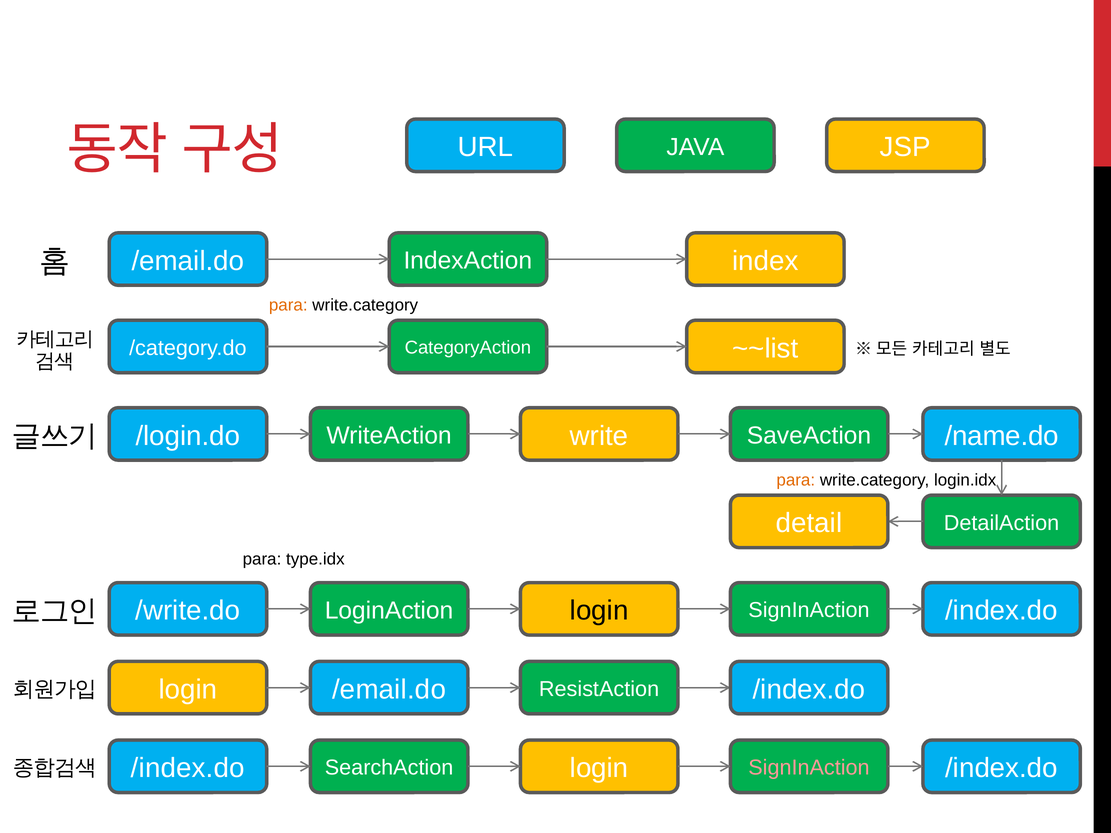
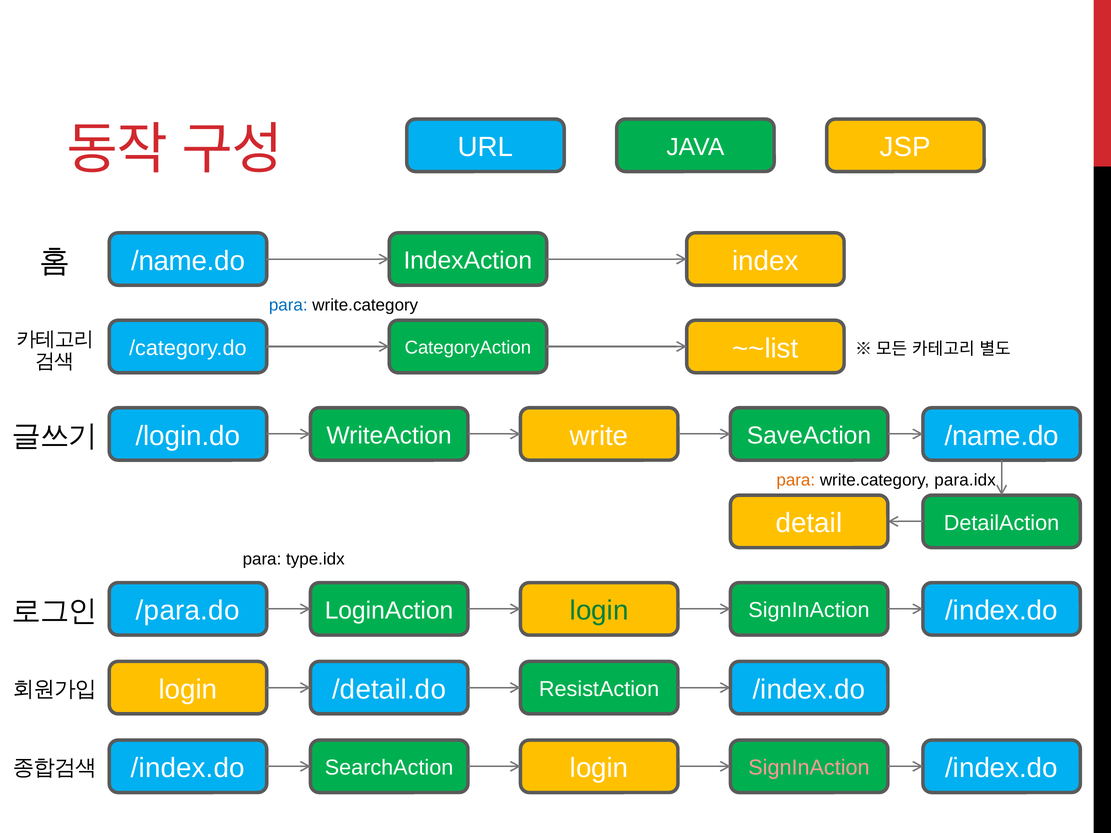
/email.do: /email.do -> /name.do (188, 261)
para colour: orange -> blue (288, 305)
login.idx: login.idx -> para.idx (965, 480)
/write.do: /write.do -> /para.do (188, 611)
login colour: black -> green (599, 611)
/email.do: /email.do -> /detail.do (389, 690)
